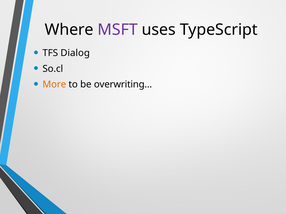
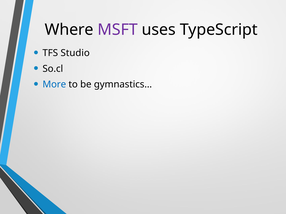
Dialog: Dialog -> Studio (75, 53)
More colour: orange -> blue (54, 85)
overwriting…: overwriting… -> gymnastics… (123, 85)
